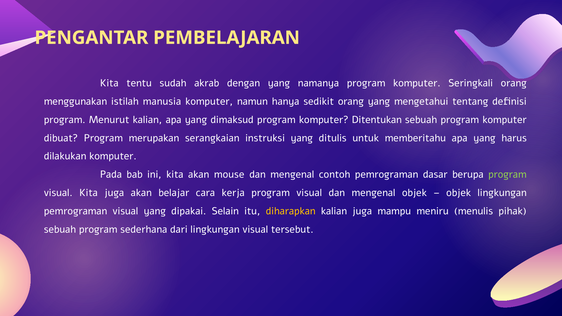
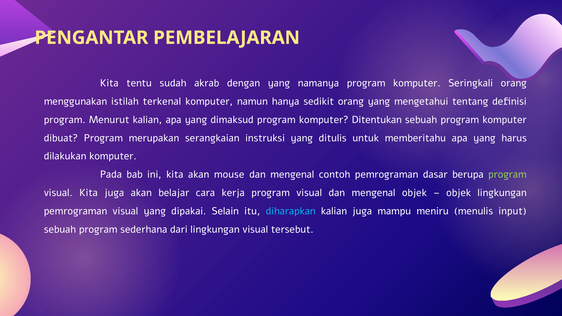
manusia: manusia -> terkenal (162, 102)
diharapkan colour: yellow -> light blue (291, 211)
pihak: pihak -> input (513, 211)
